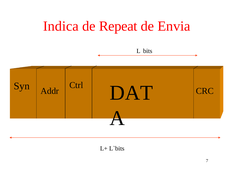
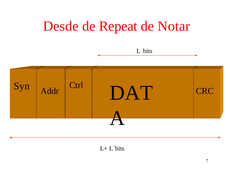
Indica: Indica -> Desde (61, 26)
Envia: Envia -> Notar (174, 26)
